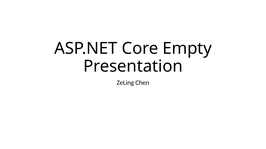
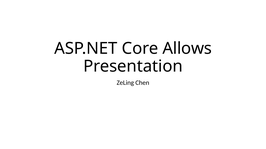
Empty: Empty -> Allows (187, 49)
